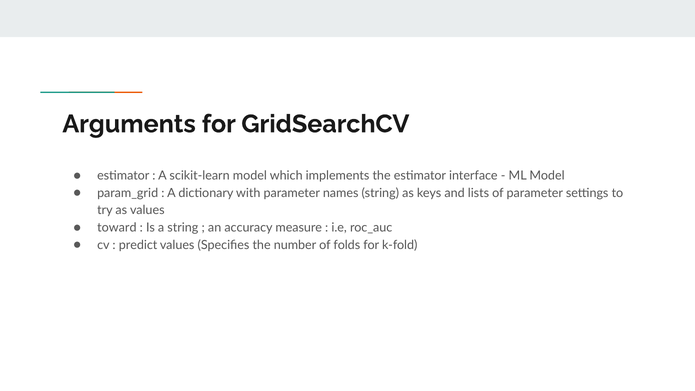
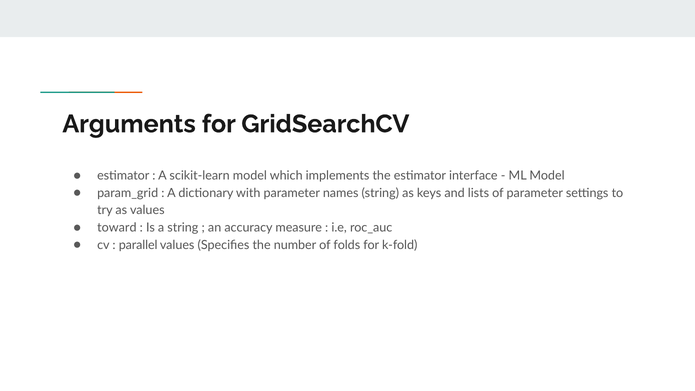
predict: predict -> parallel (138, 245)
